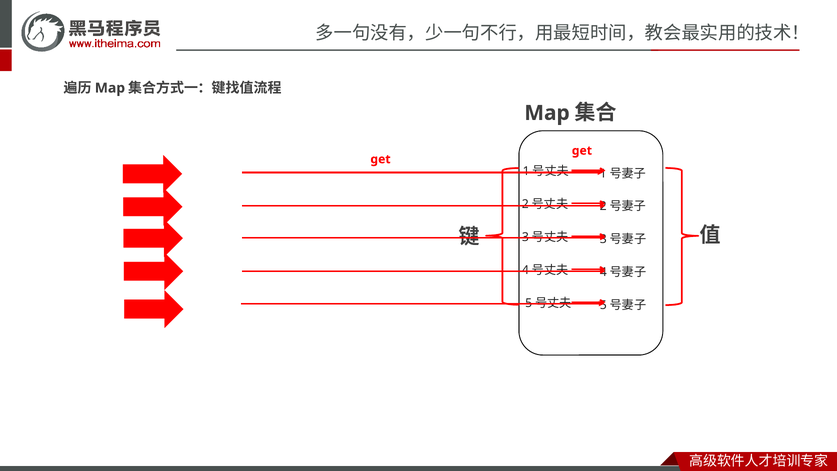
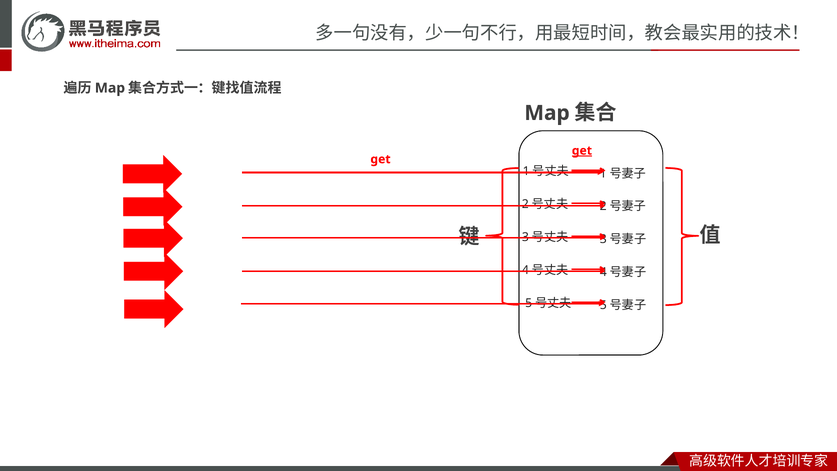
get underline: none -> present (582, 151)
